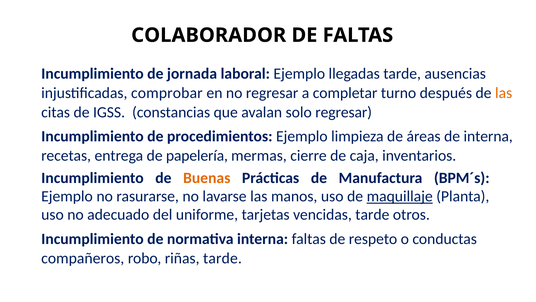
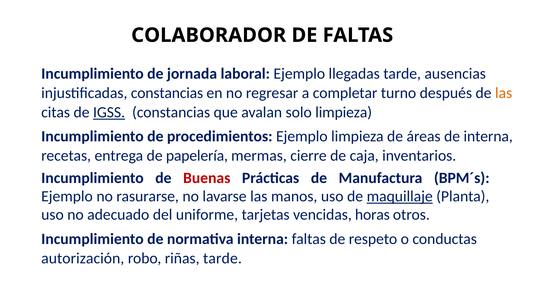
injustificadas comprobar: comprobar -> constancias (167, 93)
IGSS underline: none -> present (109, 112)
solo regresar: regresar -> limpieza (344, 112)
Buenas colour: orange -> red (207, 178)
vencidas tarde: tarde -> horas (372, 214)
compañeros: compañeros -> autorización (83, 258)
